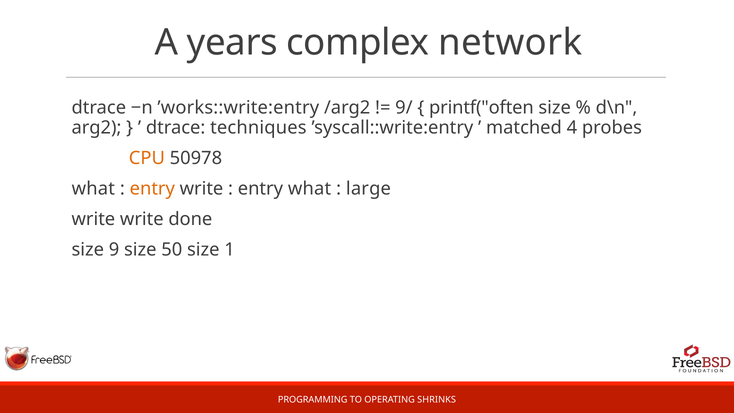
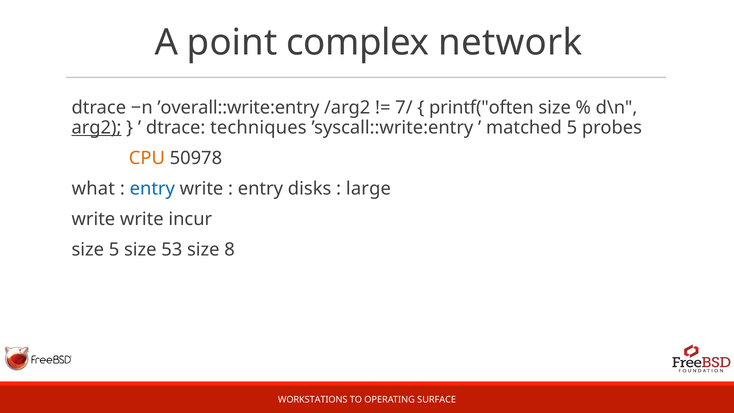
years: years -> point (232, 43)
’works::write:entry: ’works::write:entry -> ’overall::write:entry (238, 108)
9/: 9/ -> 7/ (404, 108)
arg2 underline: none -> present (97, 128)
matched 4: 4 -> 5 (572, 128)
entry colour: orange -> blue (152, 189)
entry what: what -> disks (310, 189)
done: done -> incur (190, 219)
size 9: 9 -> 5 (114, 250)
50: 50 -> 53 (172, 250)
1: 1 -> 8 (230, 250)
PROGRAMMING: PROGRAMMING -> WORKSTATIONS (313, 400)
SHRINKS: SHRINKS -> SURFACE (437, 400)
